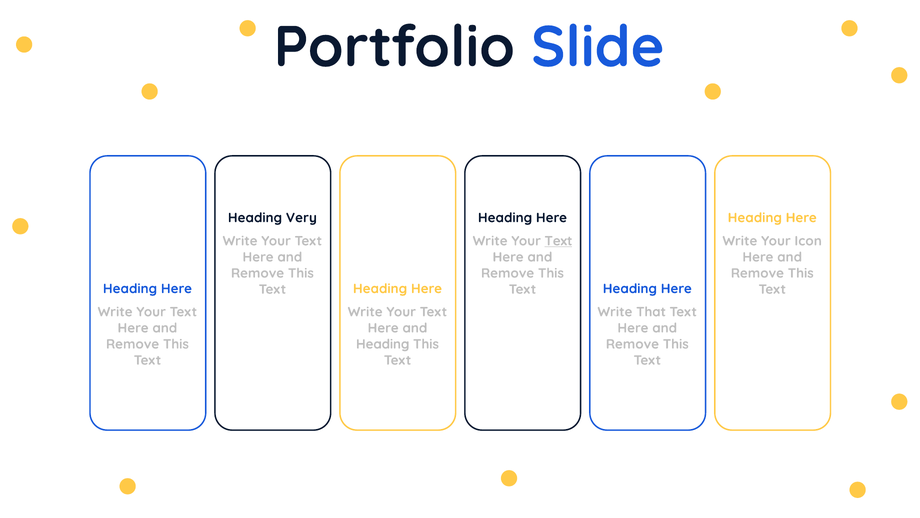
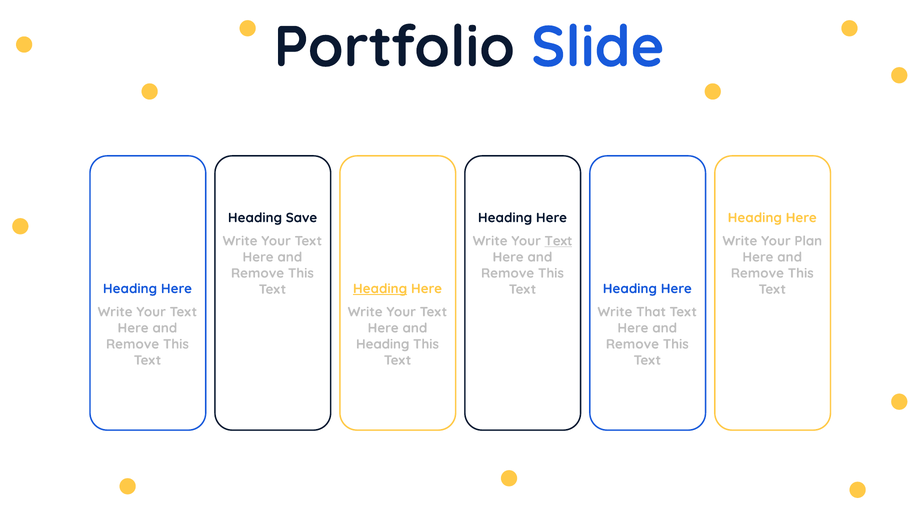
Very: Very -> Save (301, 218)
Icon: Icon -> Plan (808, 241)
Heading underline: none -> present (380, 288)
